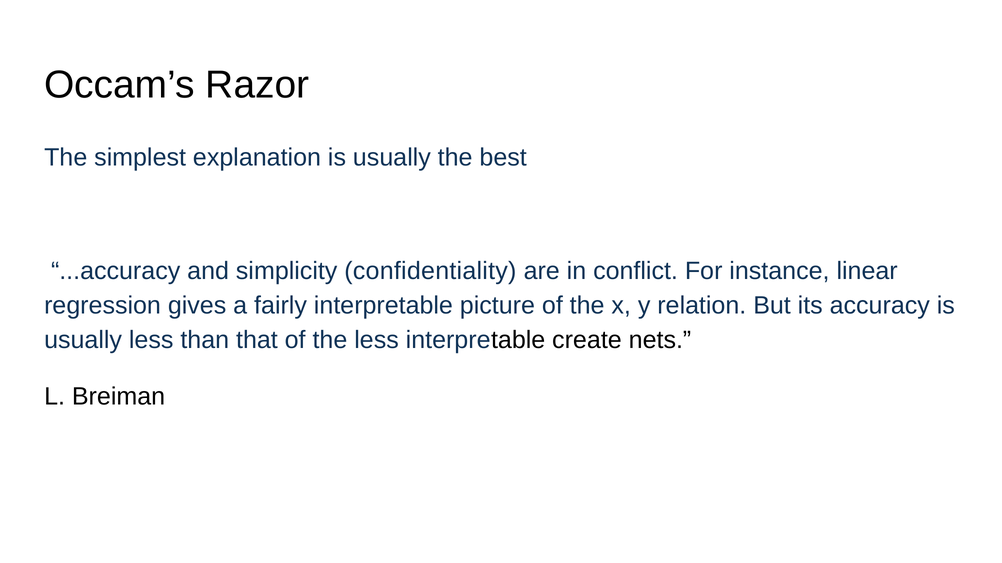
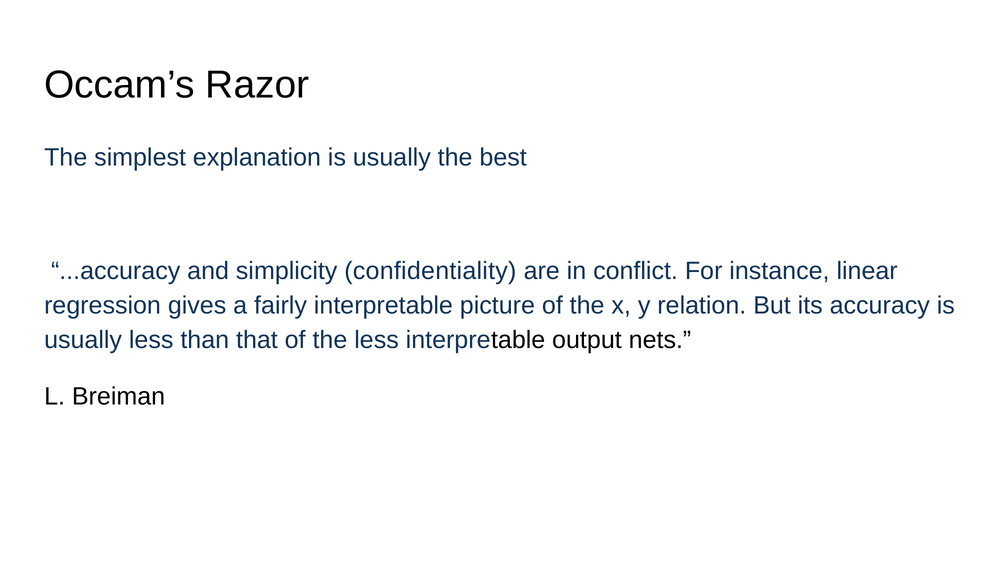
create: create -> output (587, 340)
